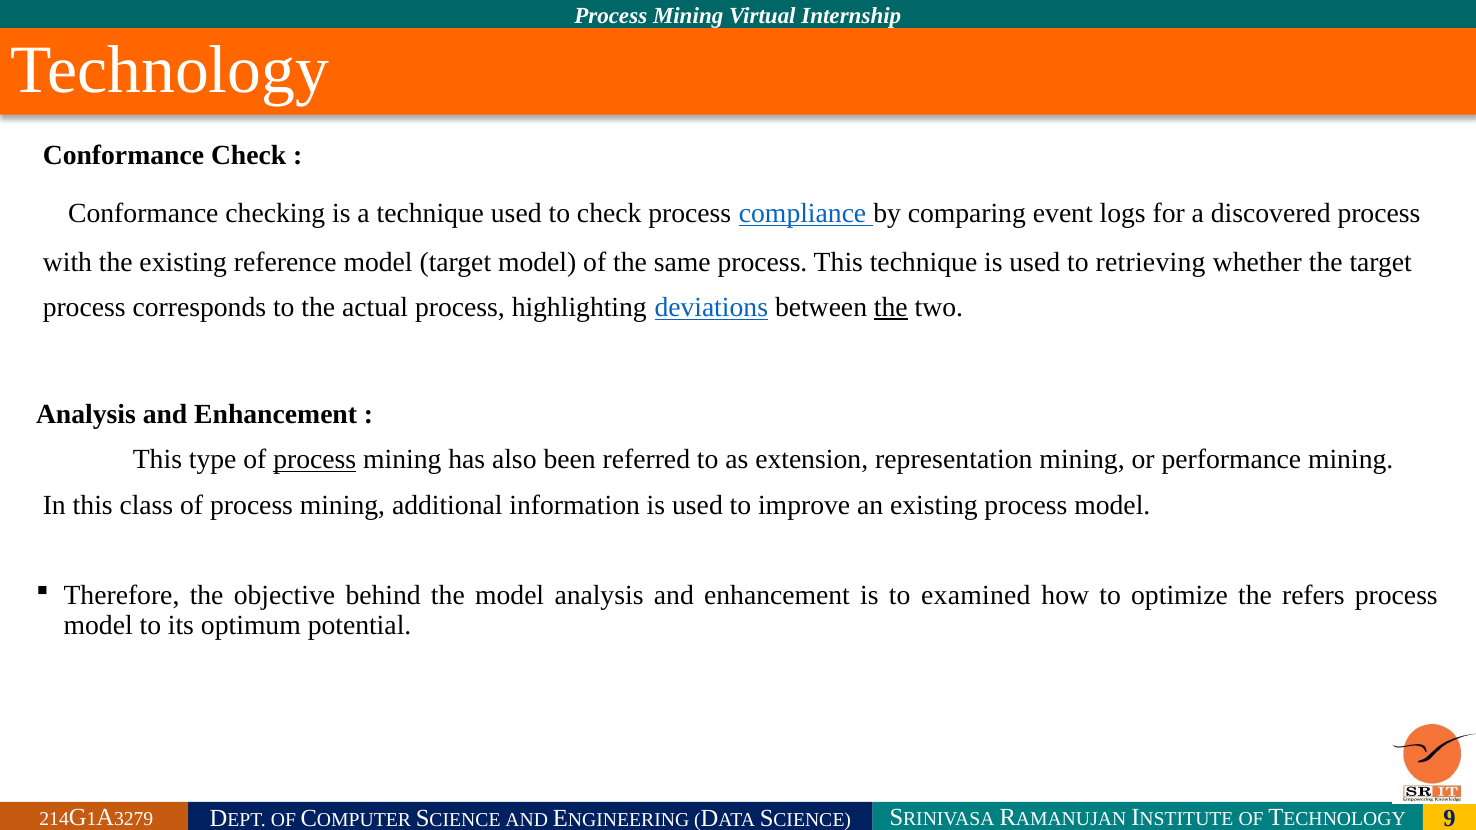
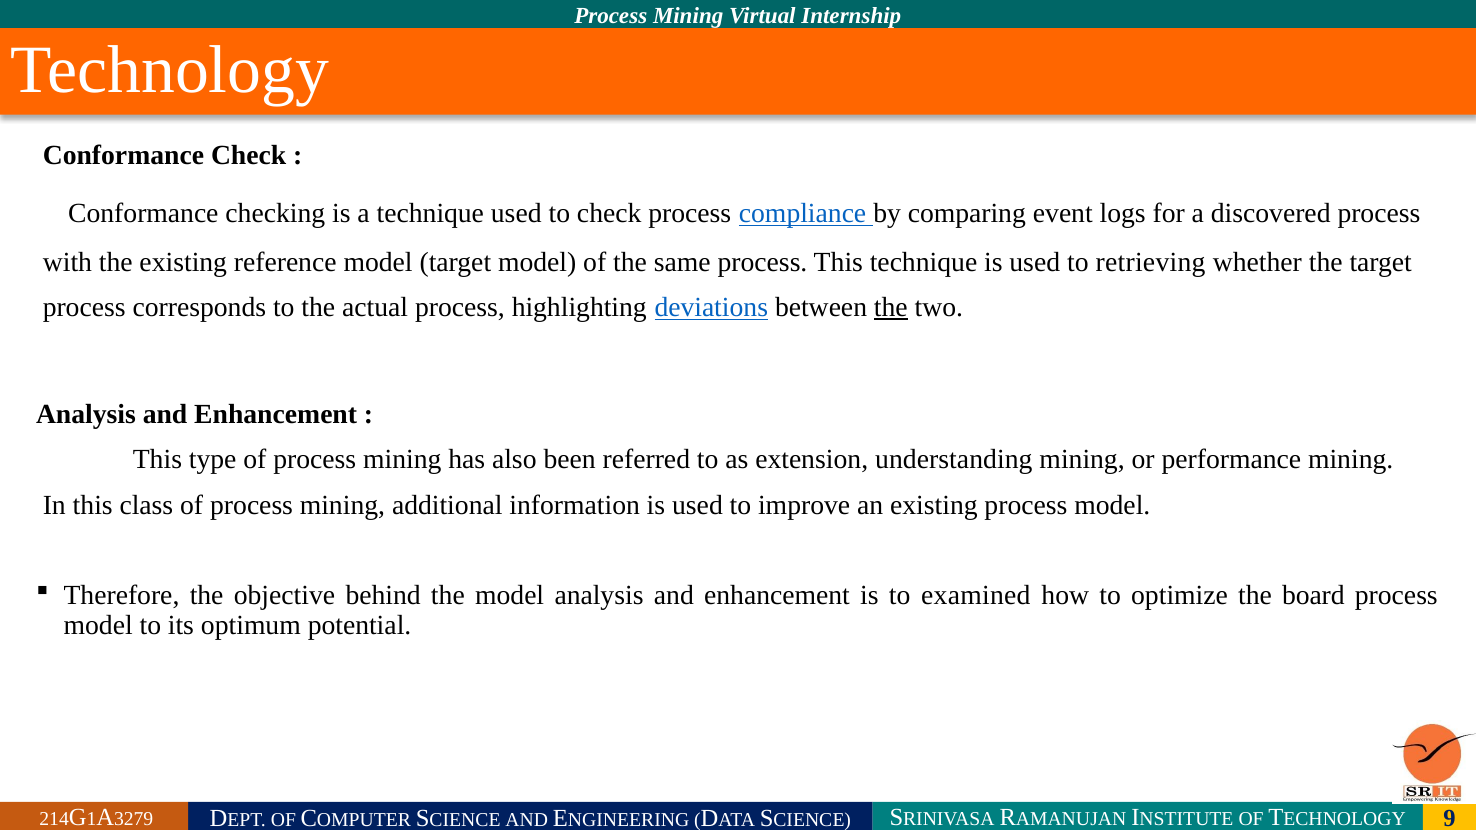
process underline: present -> none (315, 460)
representation: representation -> understanding (954, 460)
refers: refers -> board (1313, 596)
